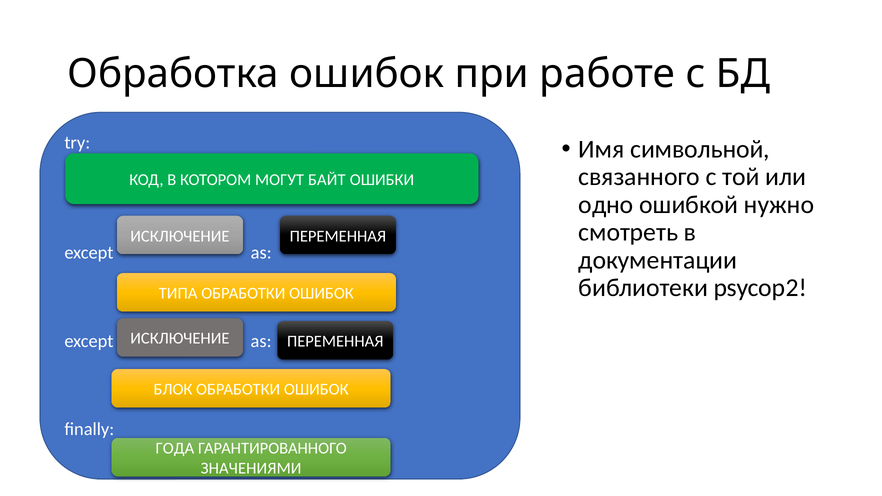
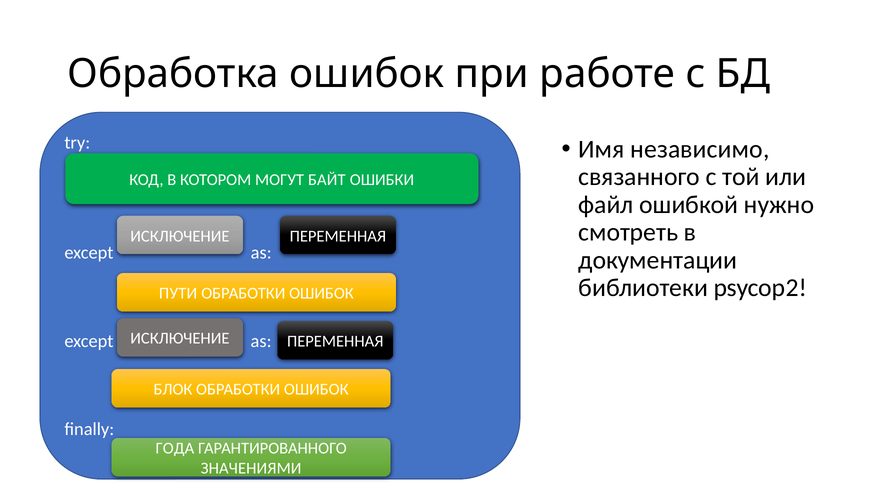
символьной: символьной -> независимо (700, 149)
одно: одно -> файл (606, 205)
ТИПА: ТИПА -> ПУТИ (178, 293)
